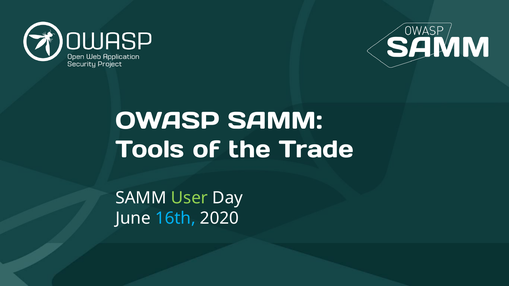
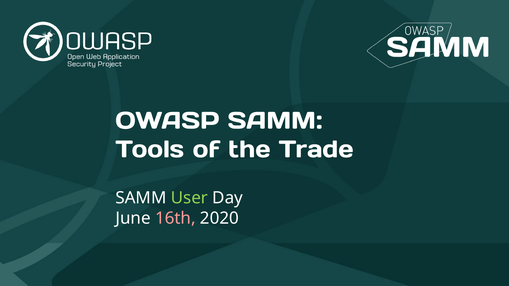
16th colour: light blue -> pink (175, 218)
